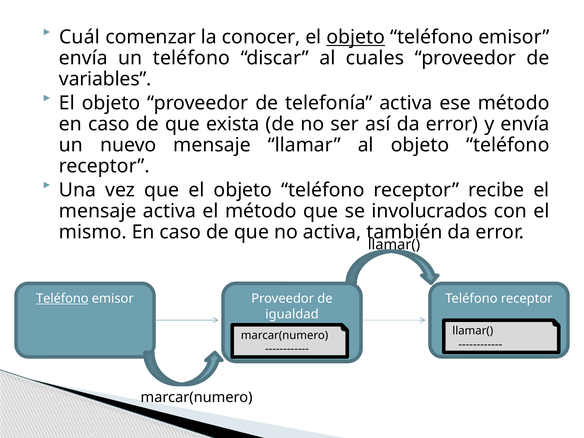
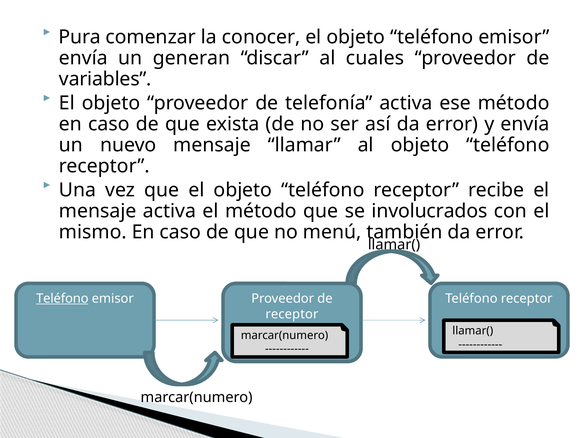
Cuál: Cuál -> Pura (80, 37)
objeto underline: present -> none (356, 37)
un teléfono: teléfono -> generan (192, 58)
no activa: activa -> menú (332, 232)
igualdad: igualdad -> receptor (292, 314)
